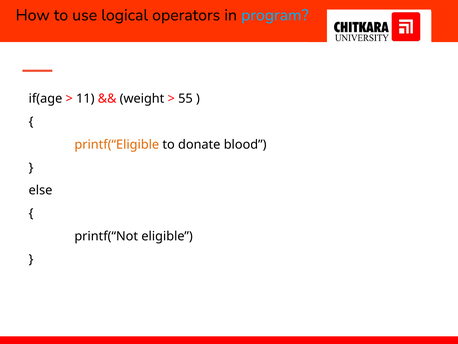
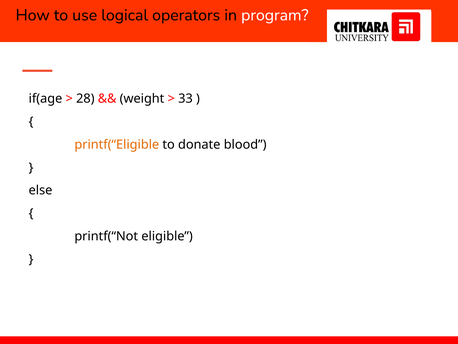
program colour: light blue -> white (275, 15)
11: 11 -> 28 (85, 99)
55: 55 -> 33 (185, 99)
